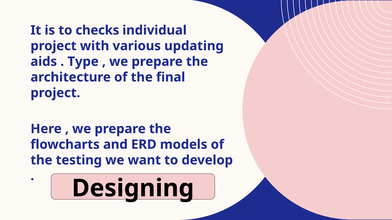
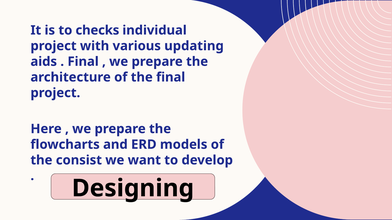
Type: Type -> Final (83, 62)
testing: testing -> consist (79, 160)
